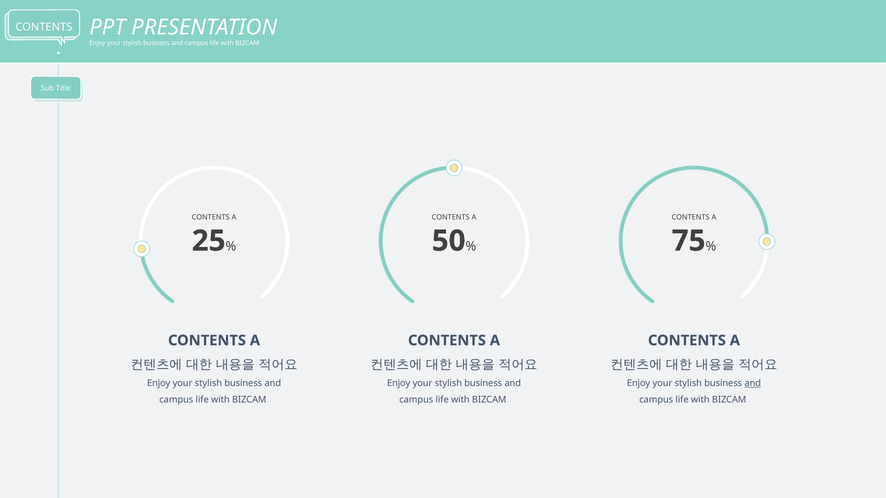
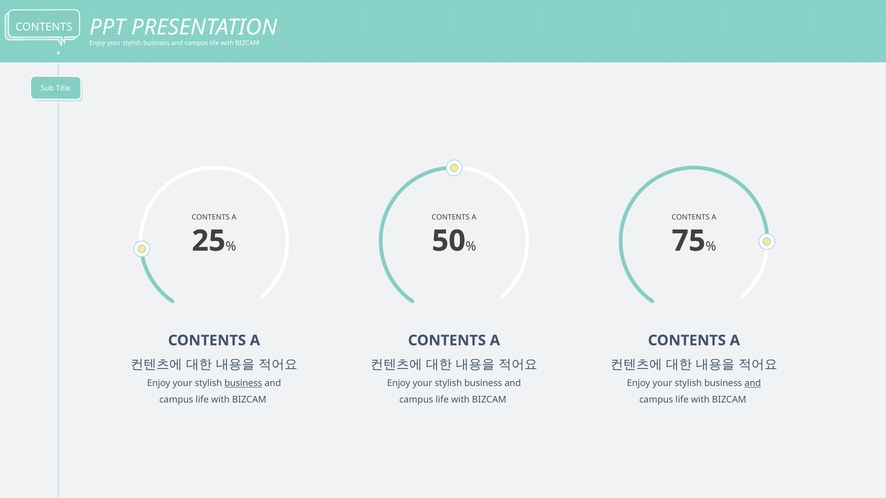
business underline: none -> present (243, 383)
